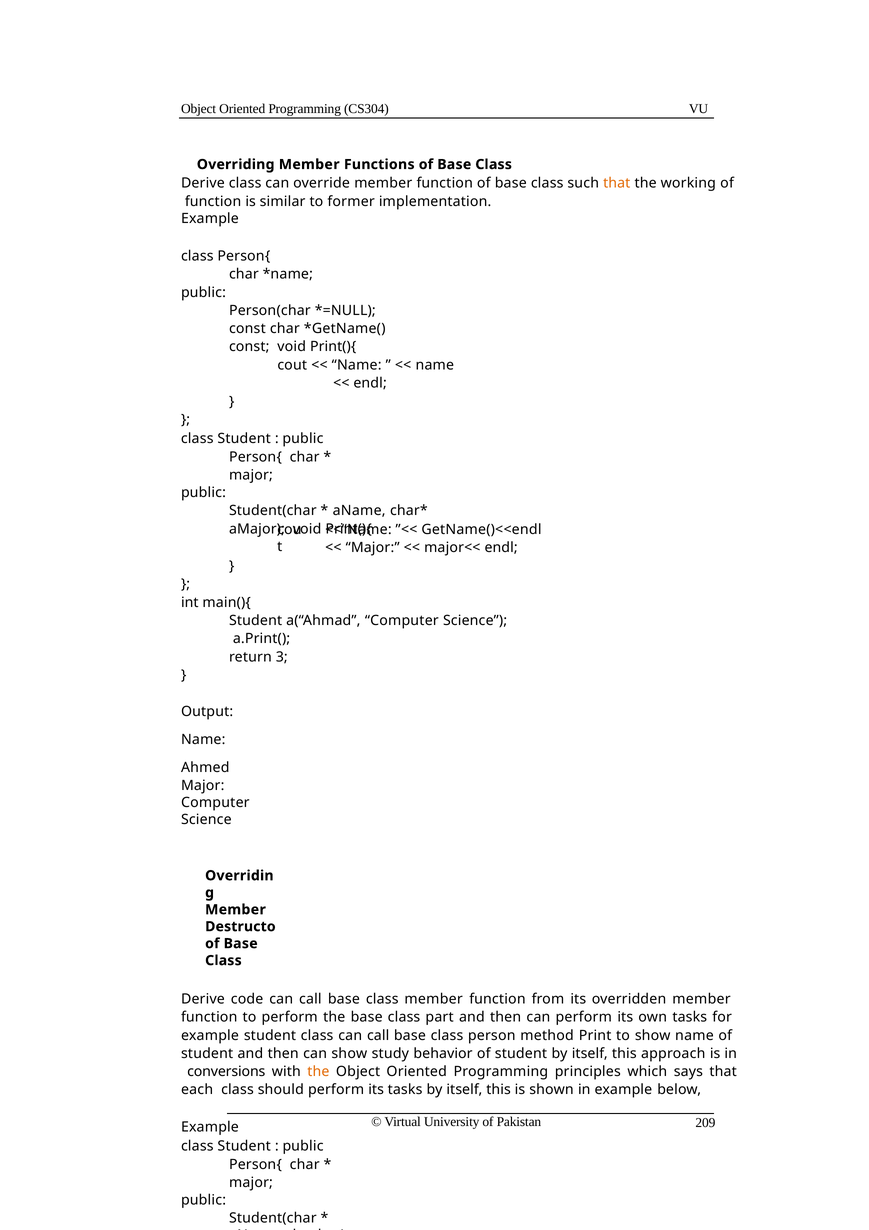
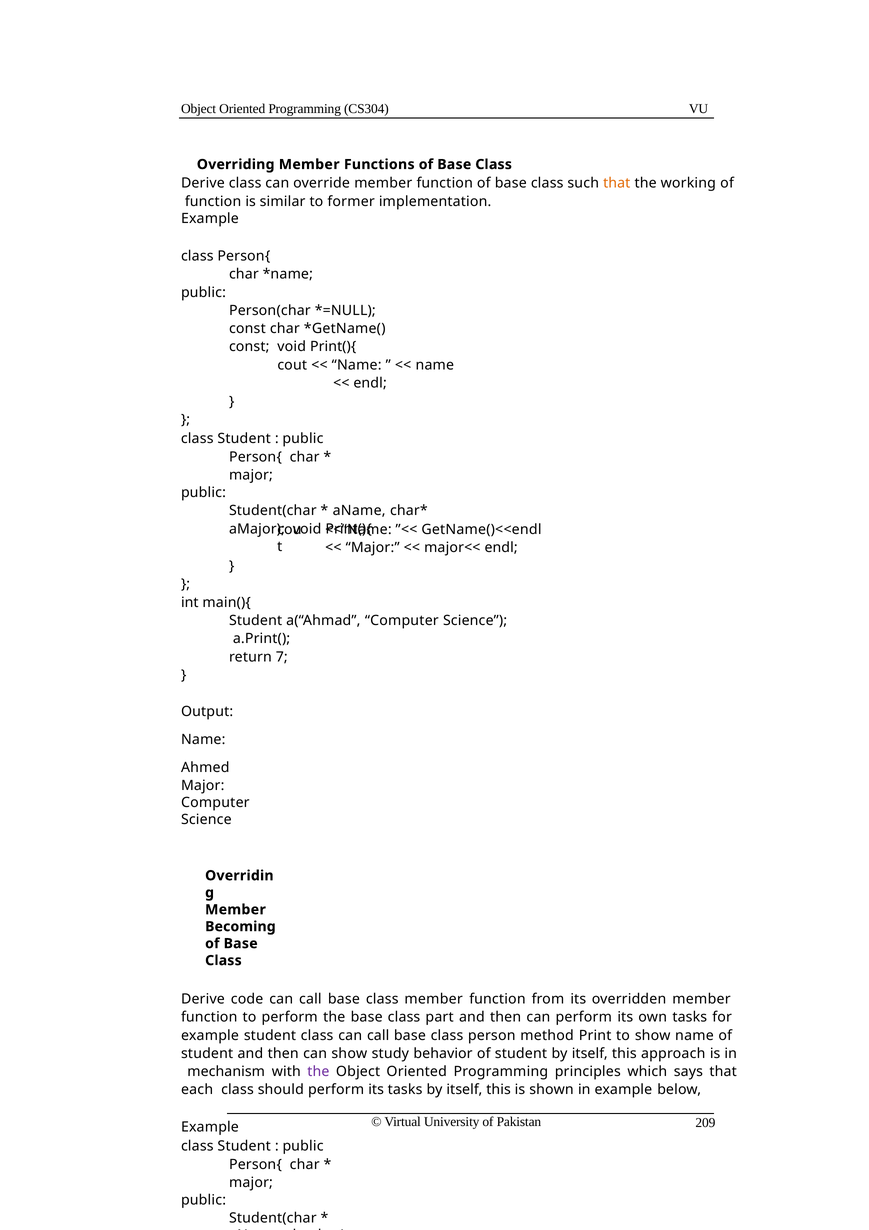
3: 3 -> 7 (282, 657)
Destructo: Destructo -> Becoming (240, 926)
conversions: conversions -> mechanism (226, 1071)
the colour: orange -> purple (318, 1071)
